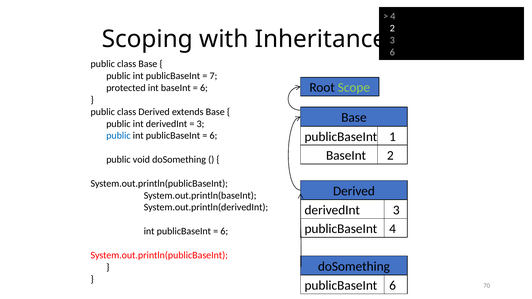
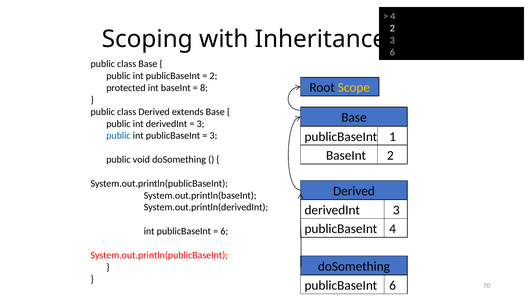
7: 7 -> 2 (213, 76)
Scope colour: light green -> yellow (354, 88)
6: 6 -> 8 (204, 88)
6: 6 -> 3 (213, 136)
